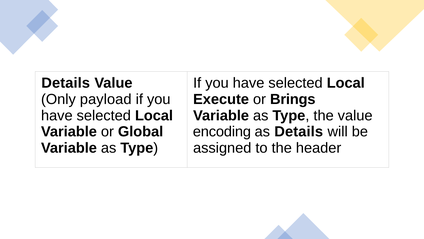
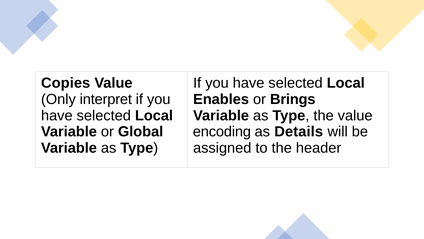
Details: Details -> Copies (66, 83)
payload: payload -> interpret (106, 99)
Execute: Execute -> Enables (221, 99)
